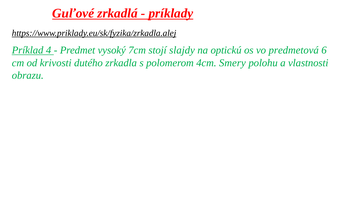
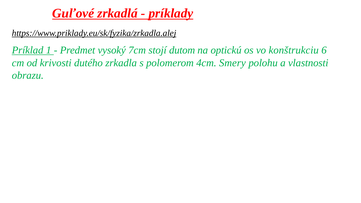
4: 4 -> 1 (49, 50)
slajdy: slajdy -> dutom (182, 50)
predmetová: predmetová -> konštrukciu (294, 50)
